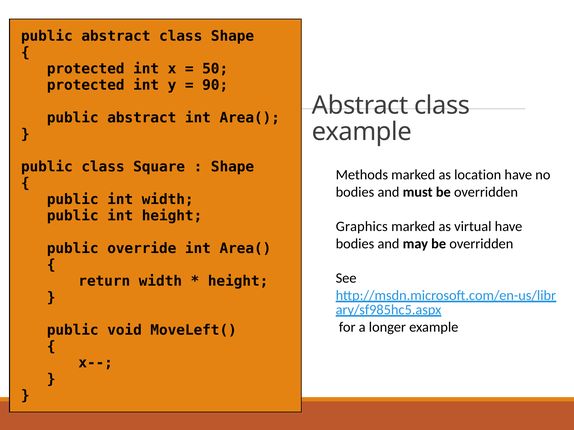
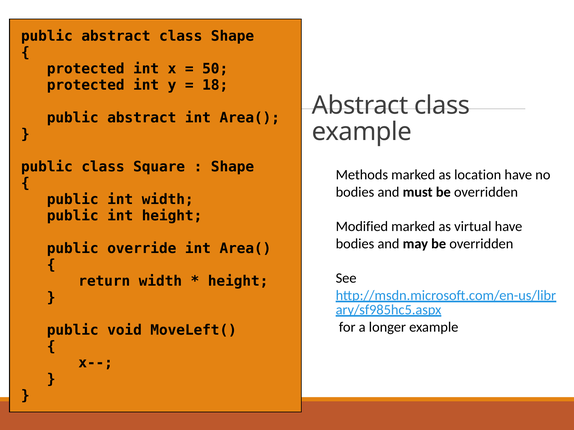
90: 90 -> 18 (215, 85)
Graphics: Graphics -> Modified (362, 227)
